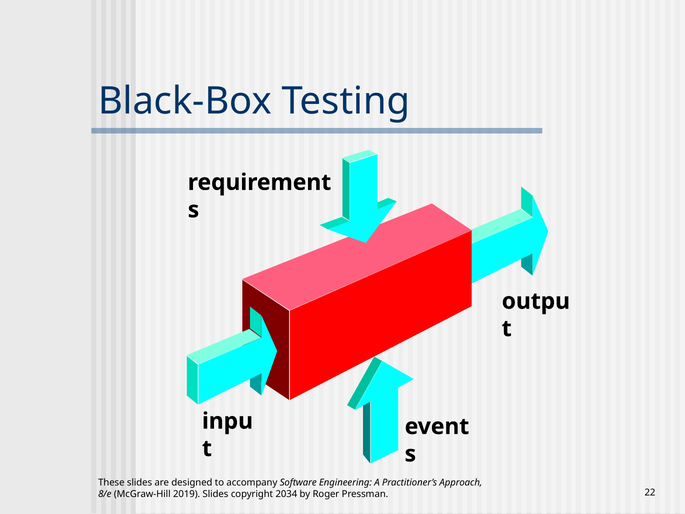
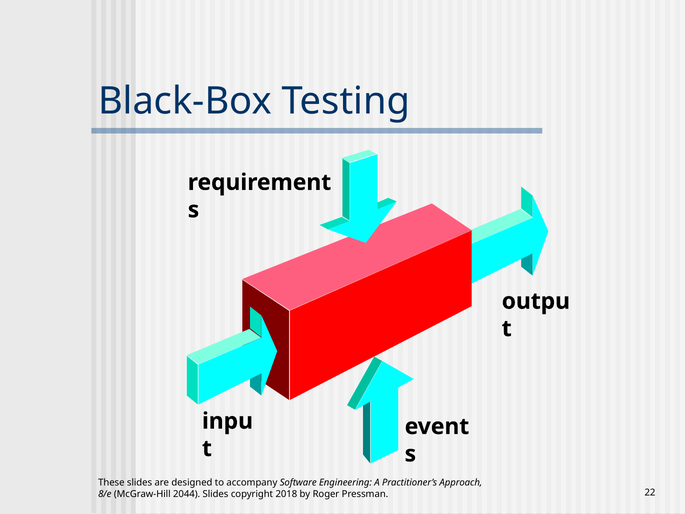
2019: 2019 -> 2044 (187, 494)
2034: 2034 -> 2018 (286, 494)
